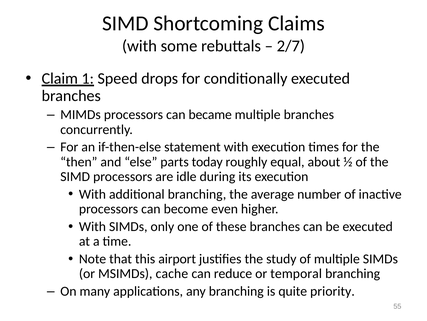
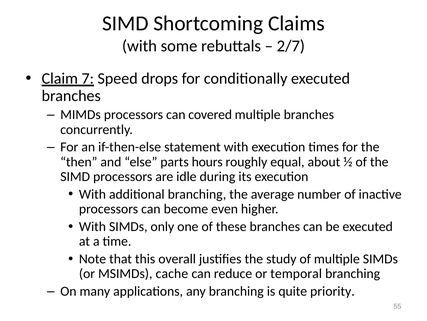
1: 1 -> 7 (88, 78)
became: became -> covered (210, 115)
today: today -> hours (207, 162)
airport: airport -> overall (177, 258)
